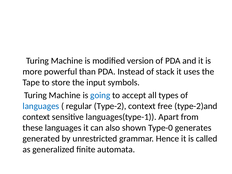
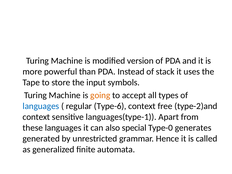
going colour: blue -> orange (100, 95)
Type-2: Type-2 -> Type-6 (110, 106)
shown: shown -> special (134, 128)
